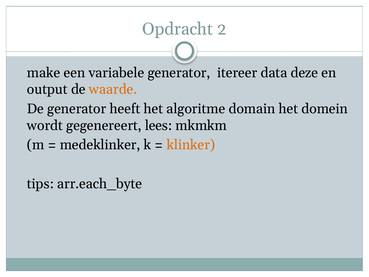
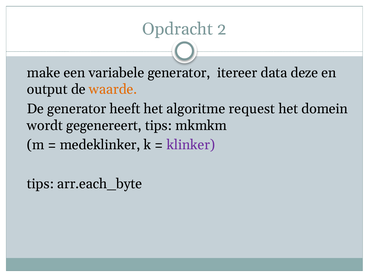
domain: domain -> request (252, 109)
gegenereert lees: lees -> tips (159, 125)
klinker colour: orange -> purple (191, 145)
